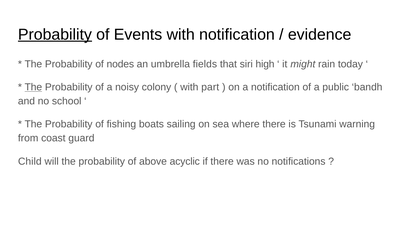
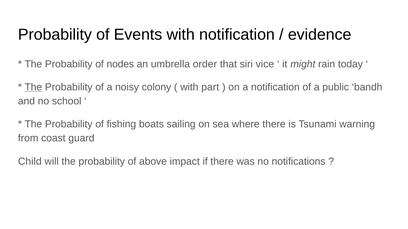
Probability underline: present -> none (55, 35)
fields: fields -> order (205, 64)
high: high -> vice (265, 64)
acyclic: acyclic -> impact (185, 162)
